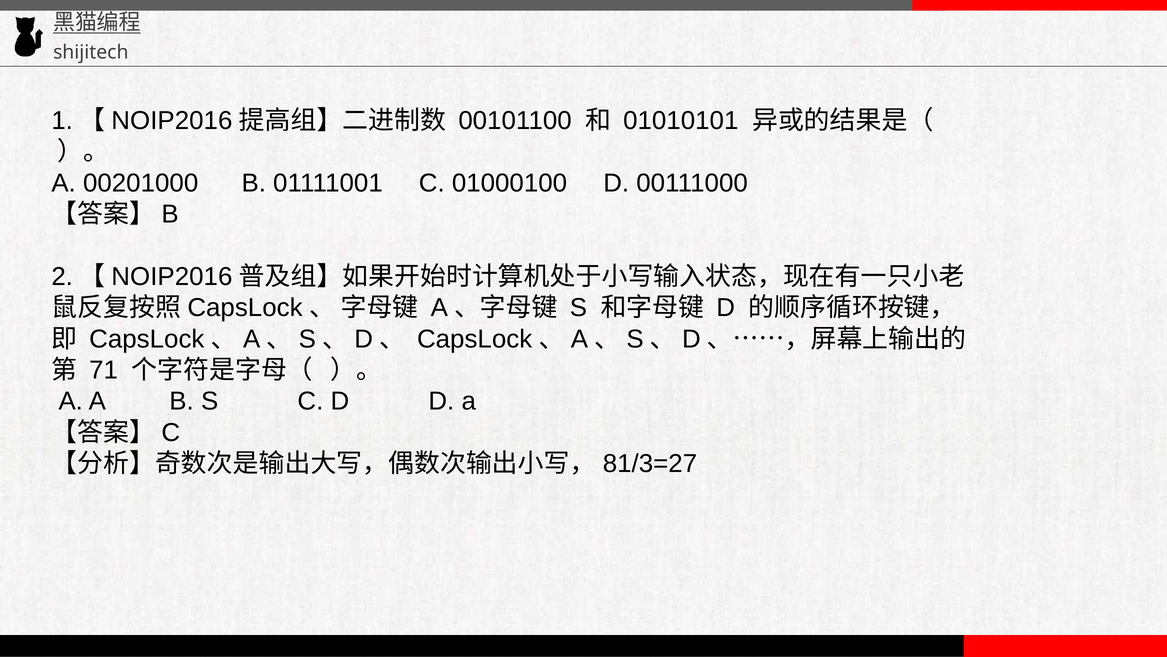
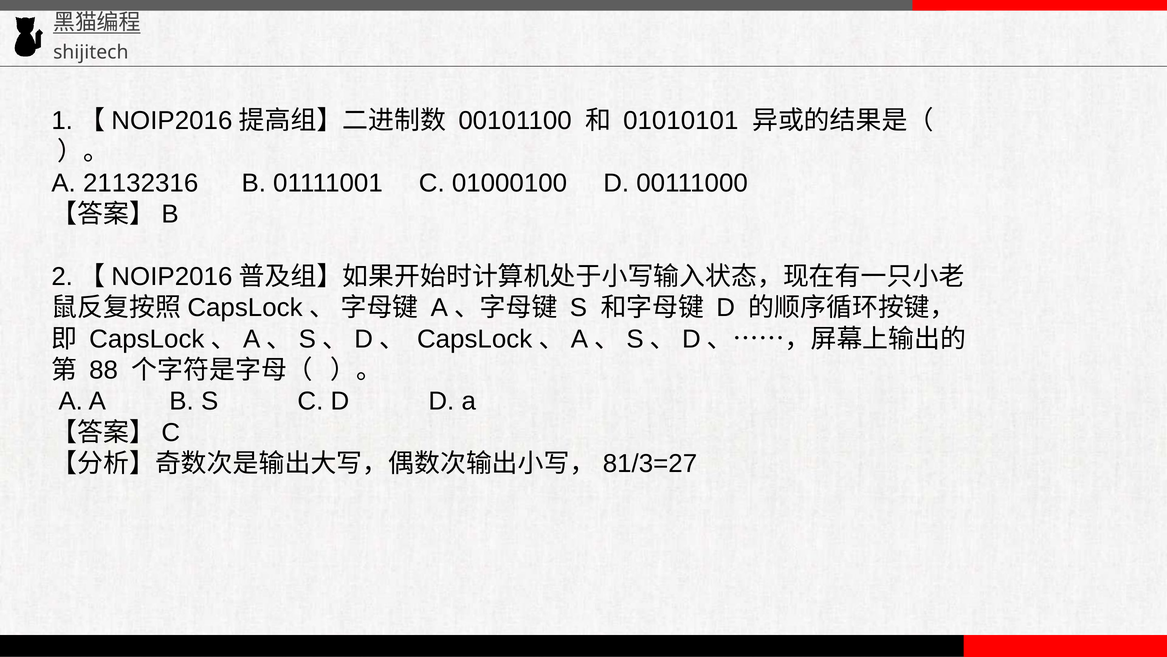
00201000: 00201000 -> 21132316 (141, 183)
71: 71 -> 88 (104, 370)
